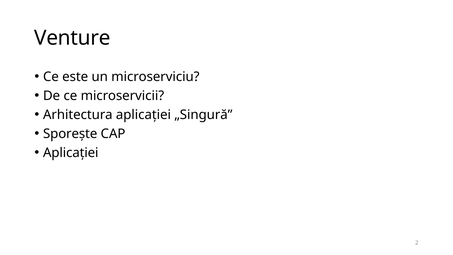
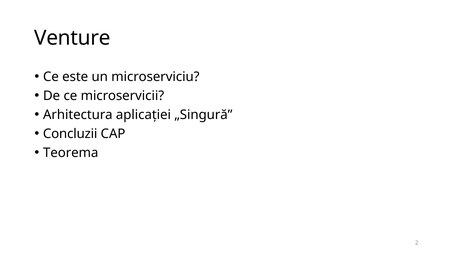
Sporește: Sporește -> Concluzii (70, 134)
Aplicației: Aplicației -> Teorema (71, 153)
